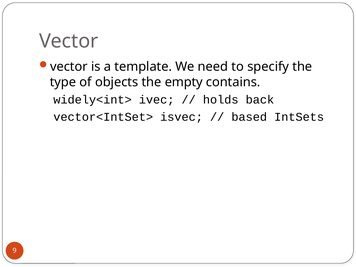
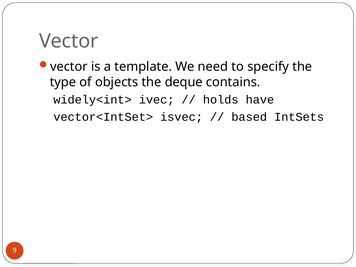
empty: empty -> deque (184, 82)
back: back -> have (260, 100)
